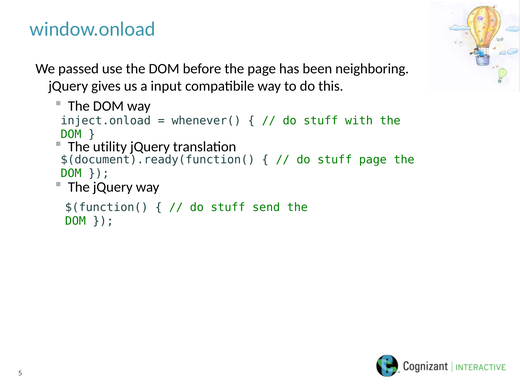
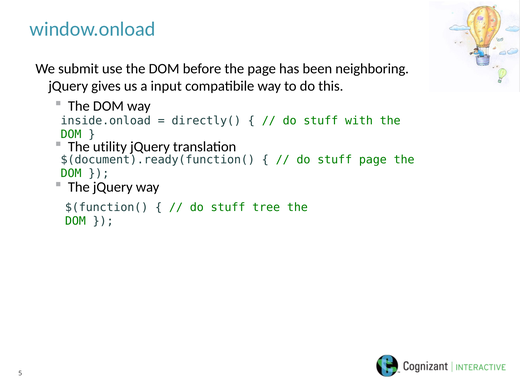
passed: passed -> submit (79, 69)
inject.onload: inject.onload -> inside.onload (106, 121)
whenever(: whenever( -> directly( (206, 121)
send: send -> tree (266, 207)
